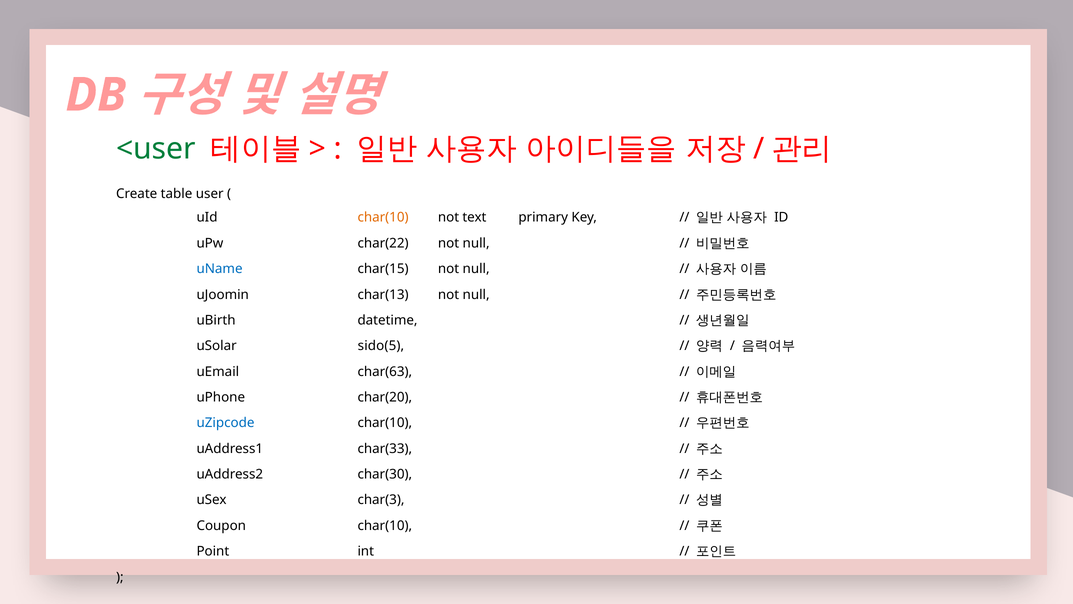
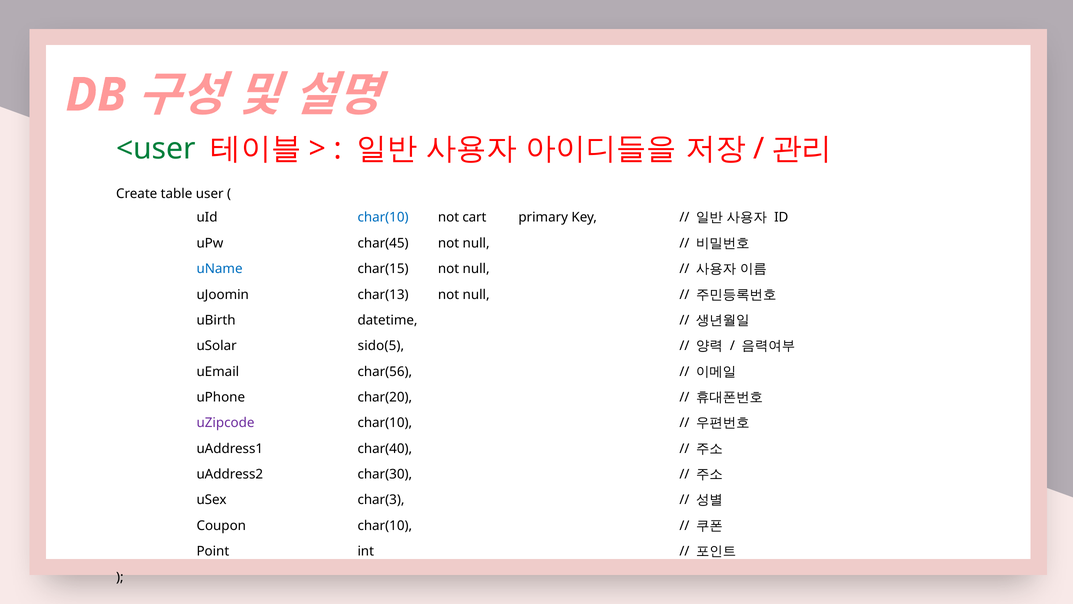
char(10 colour: orange -> blue (383, 217)
text: text -> cart (474, 217)
char(22: char(22 -> char(45 (383, 243)
char(63: char(63 -> char(56 (385, 371)
uZipcode colour: blue -> purple (226, 423)
char(33: char(33 -> char(40 (385, 448)
